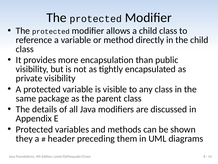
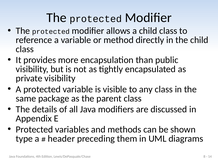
they: they -> type (24, 138)
